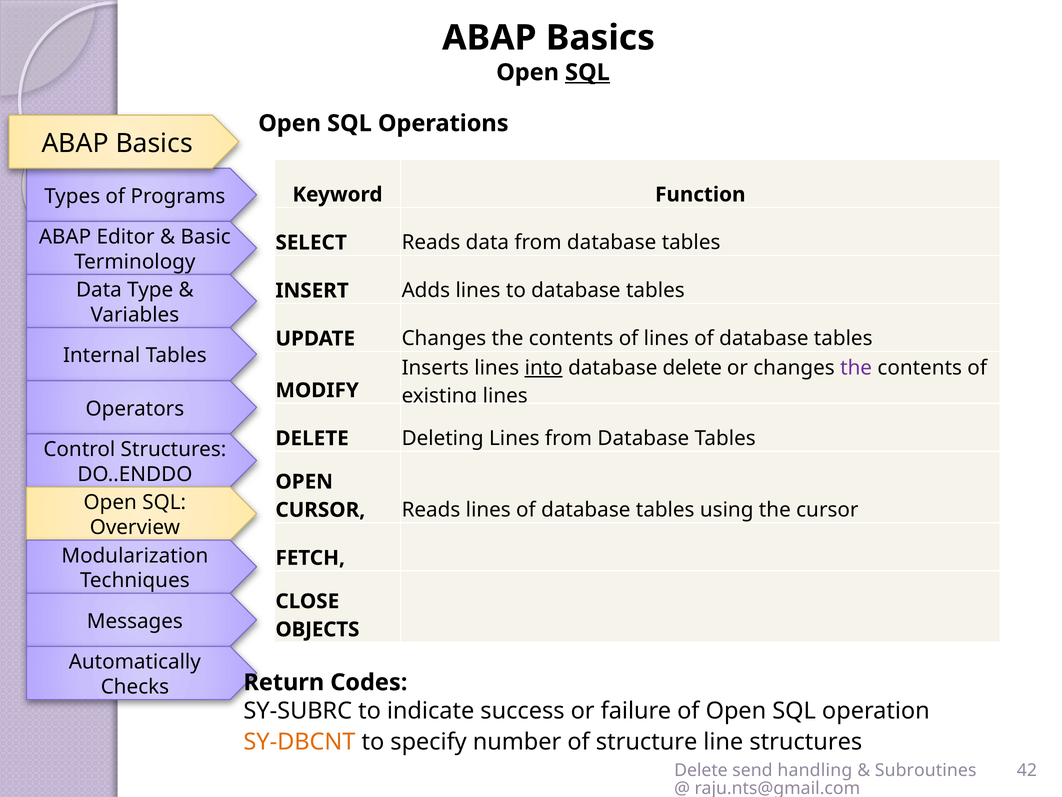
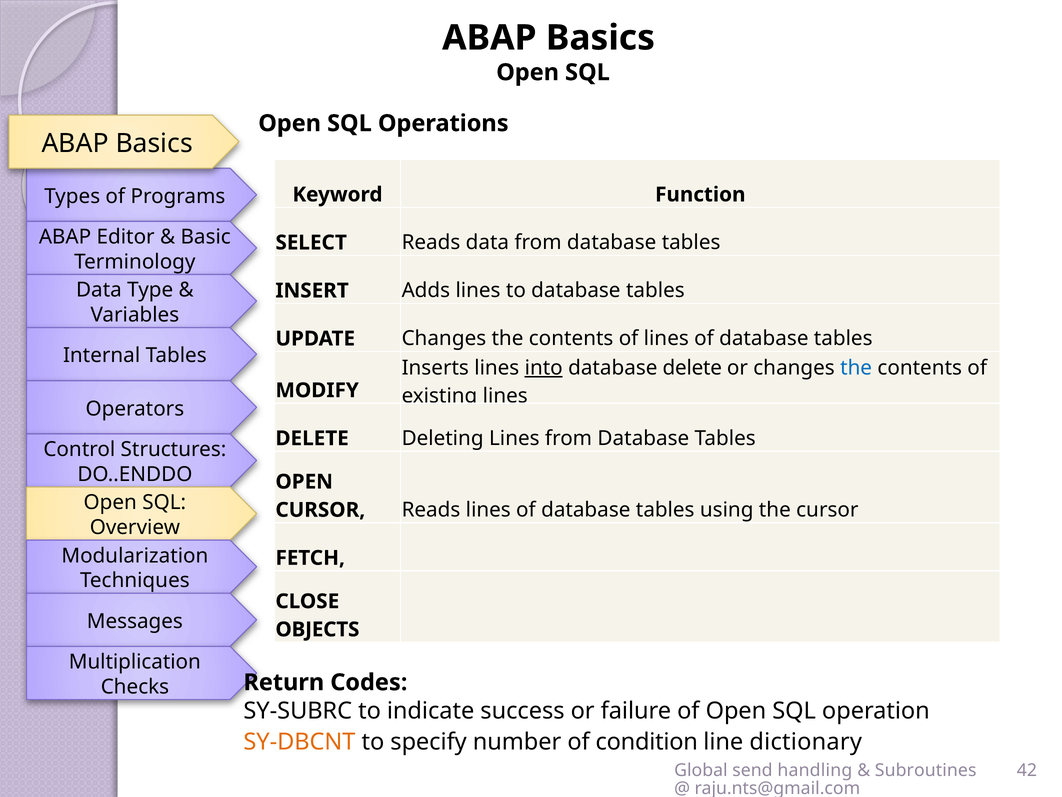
SQL underline: present -> none (587, 72)
the colour: purple -> blue (856, 368)
Automatically: Automatically -> Multiplication (135, 662)
structure: structure -> condition (647, 742)
line structures: structures -> dictionary (806, 742)
Delete: Delete -> Global (701, 770)
